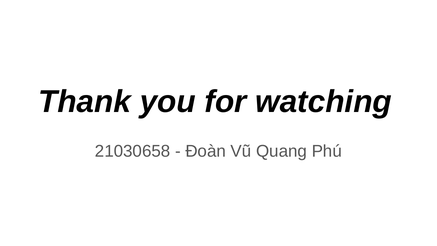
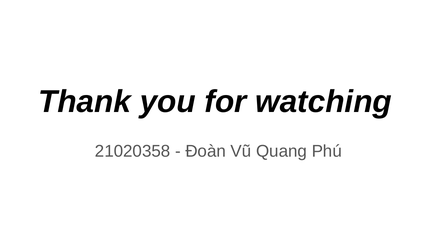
21030658: 21030658 -> 21020358 (133, 151)
